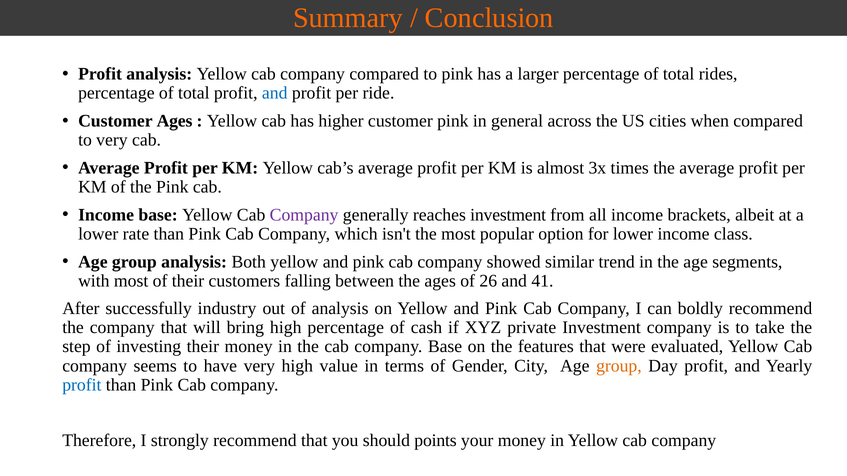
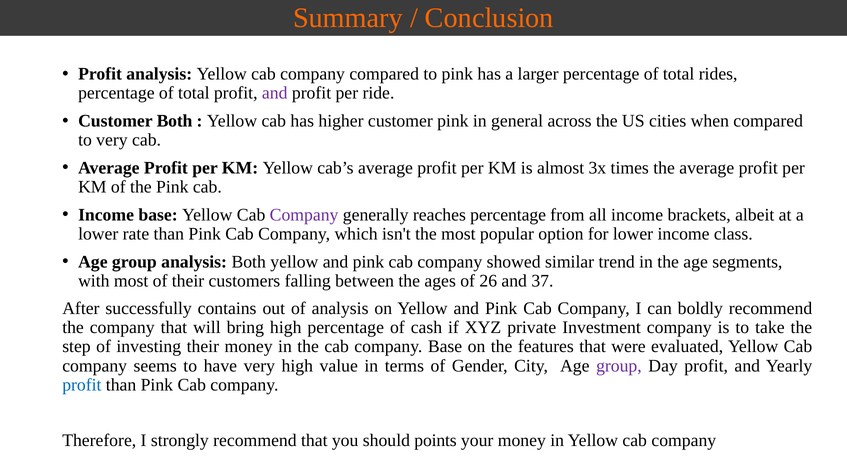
and colour: blue -> purple (275, 93)
Customer Ages: Ages -> Both (175, 121)
reaches investment: investment -> percentage (508, 215)
41: 41 -> 37 (542, 281)
industry: industry -> contains (227, 309)
group colour: orange -> purple (619, 366)
